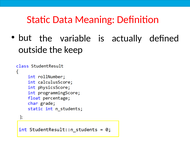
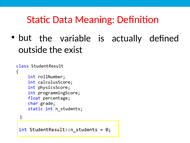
keep: keep -> exist (73, 50)
